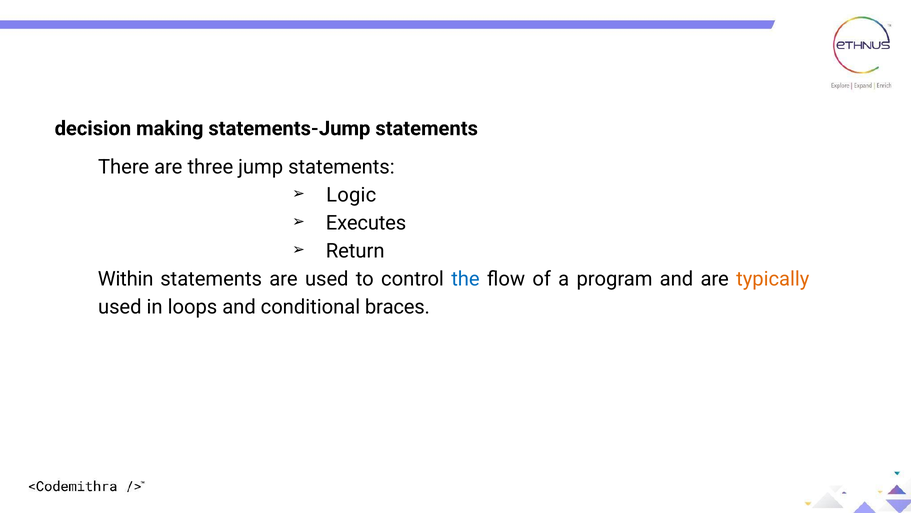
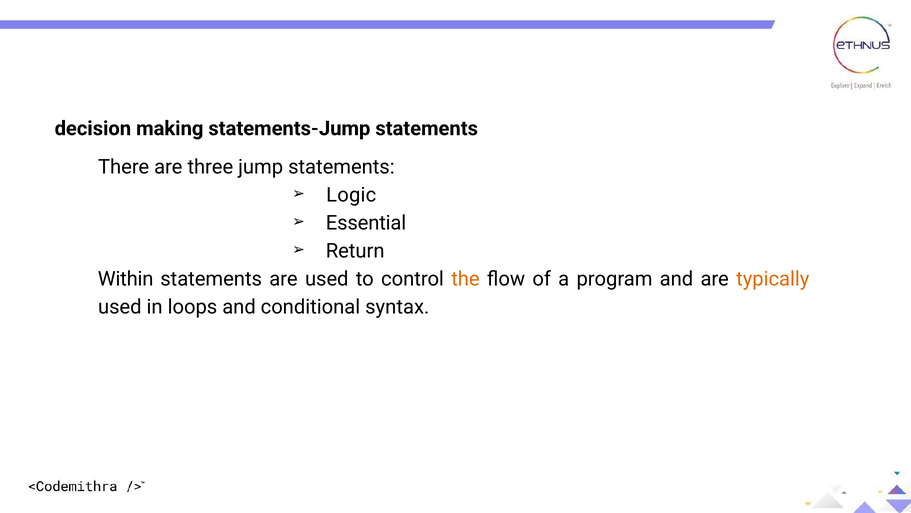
Executes: Executes -> Essential (366, 223)
the colour: blue -> orange (465, 279)
braces: braces -> syntax (397, 307)
